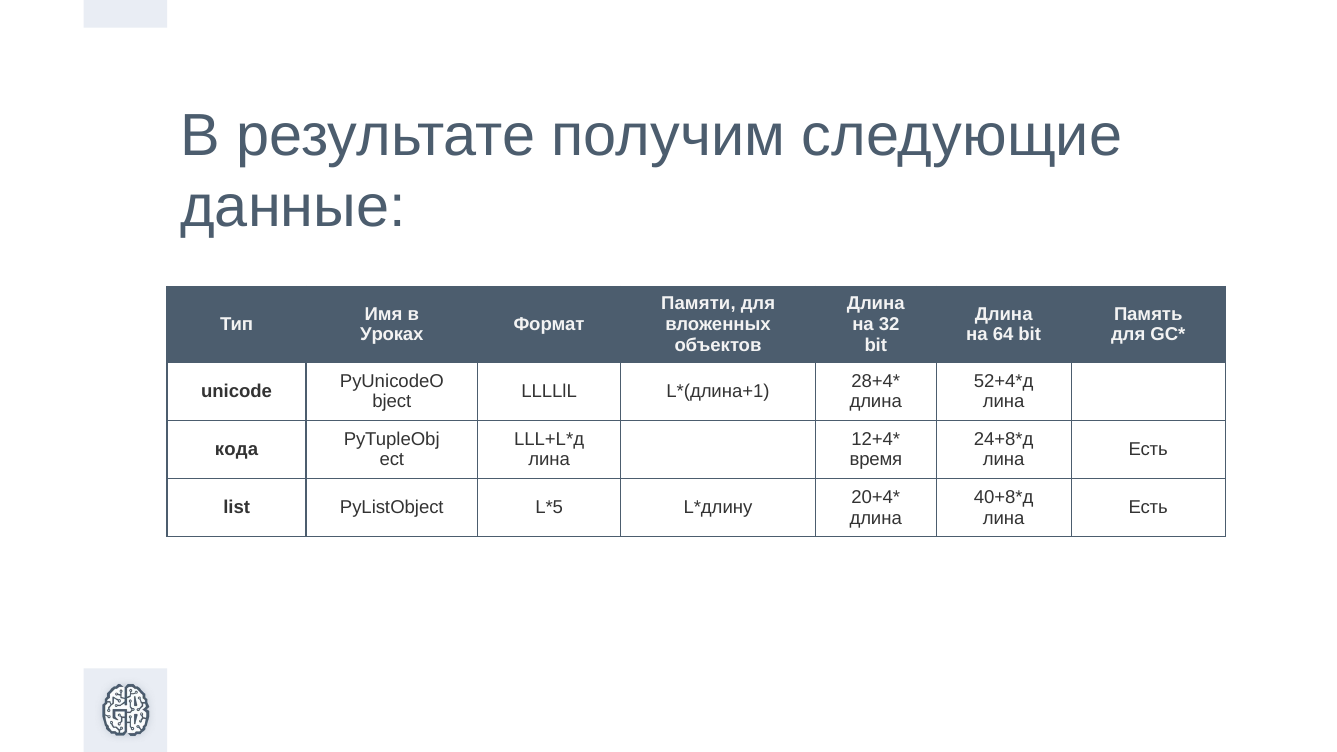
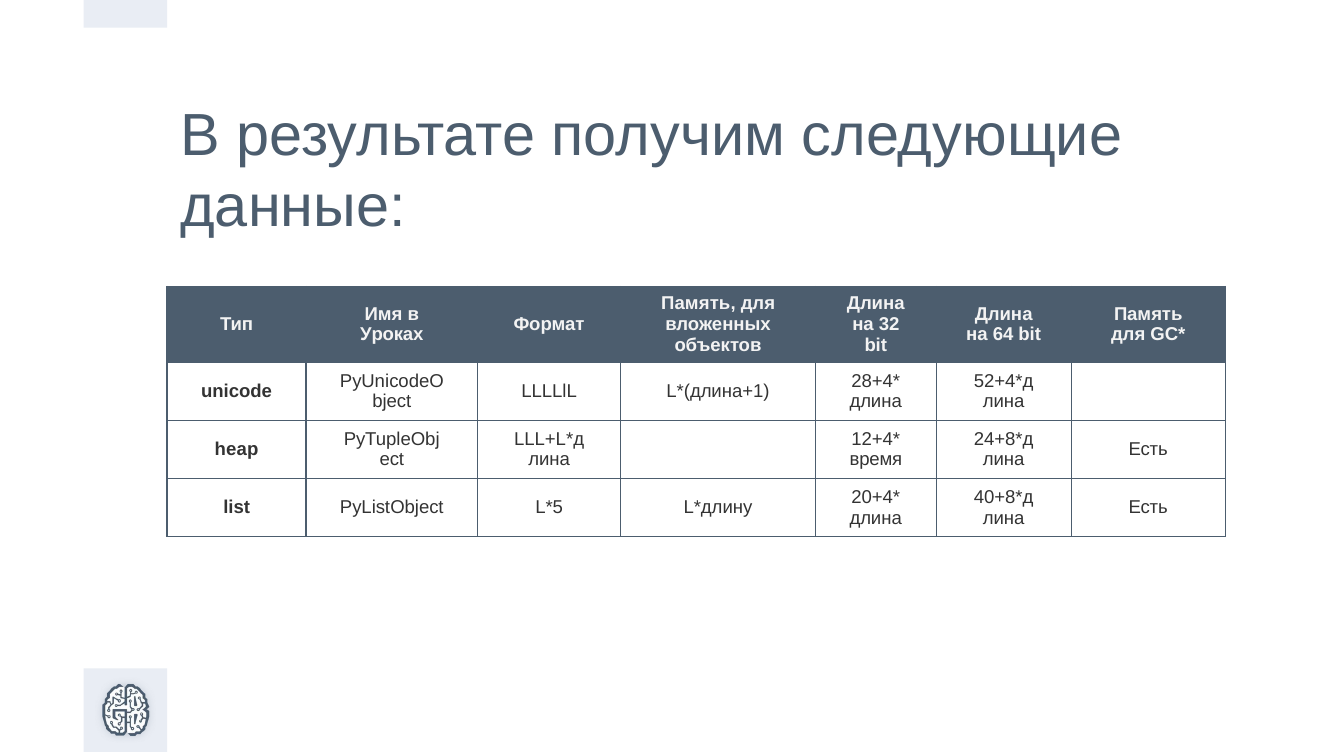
Памяти: Памяти -> Память (698, 304)
кода: кода -> heap (236, 450)
